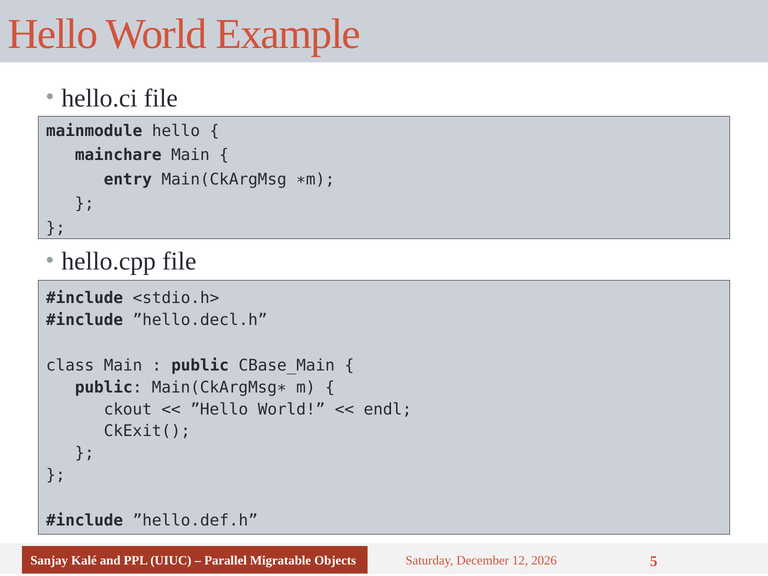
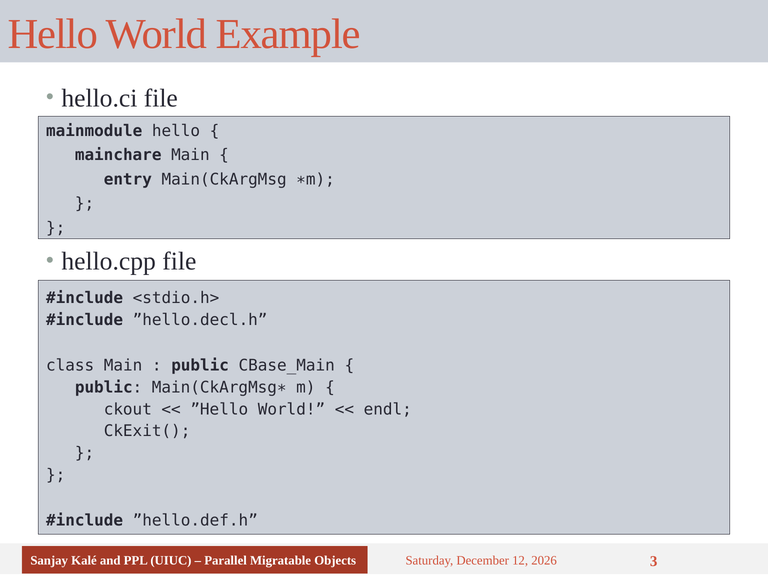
5: 5 -> 3 (654, 561)
